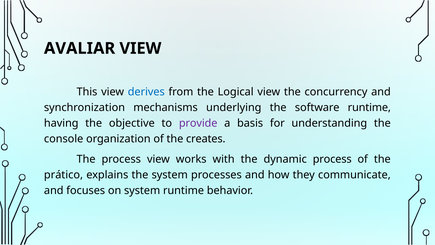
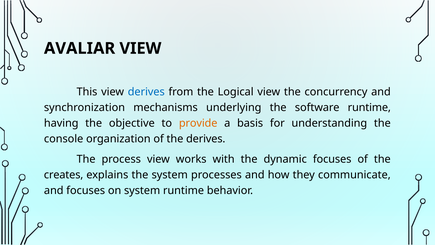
provide colour: purple -> orange (198, 123)
the creates: creates -> derives (206, 139)
dynamic process: process -> focuses (332, 159)
prático: prático -> creates (64, 175)
